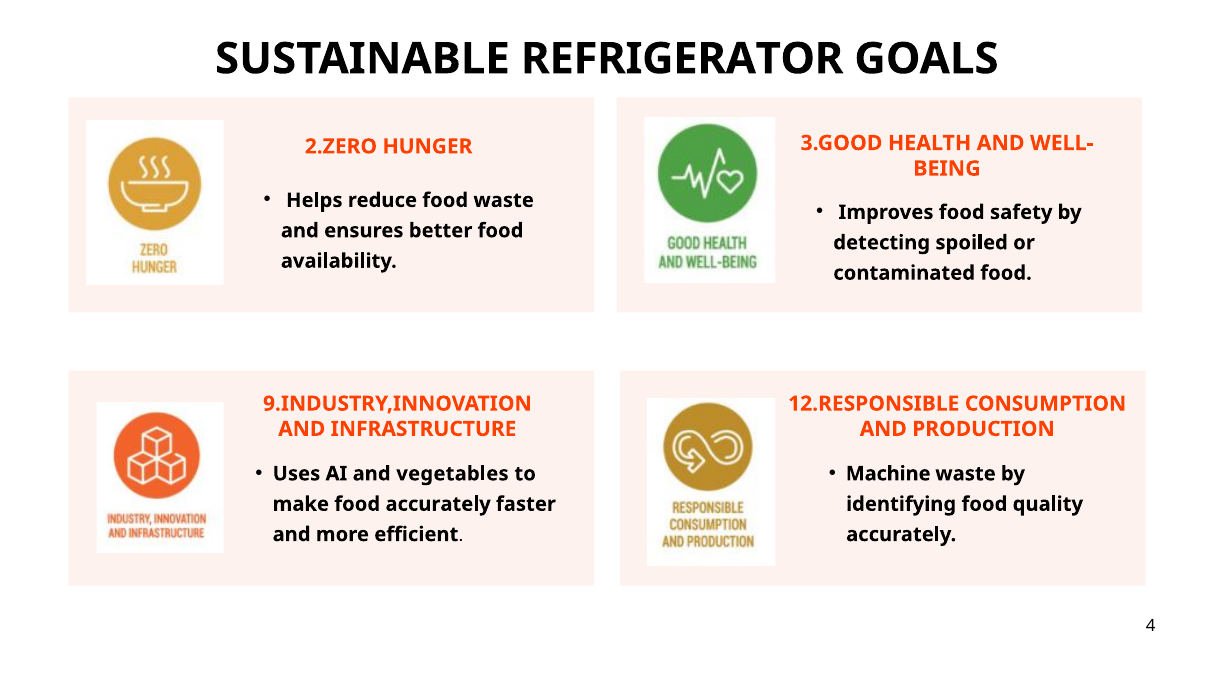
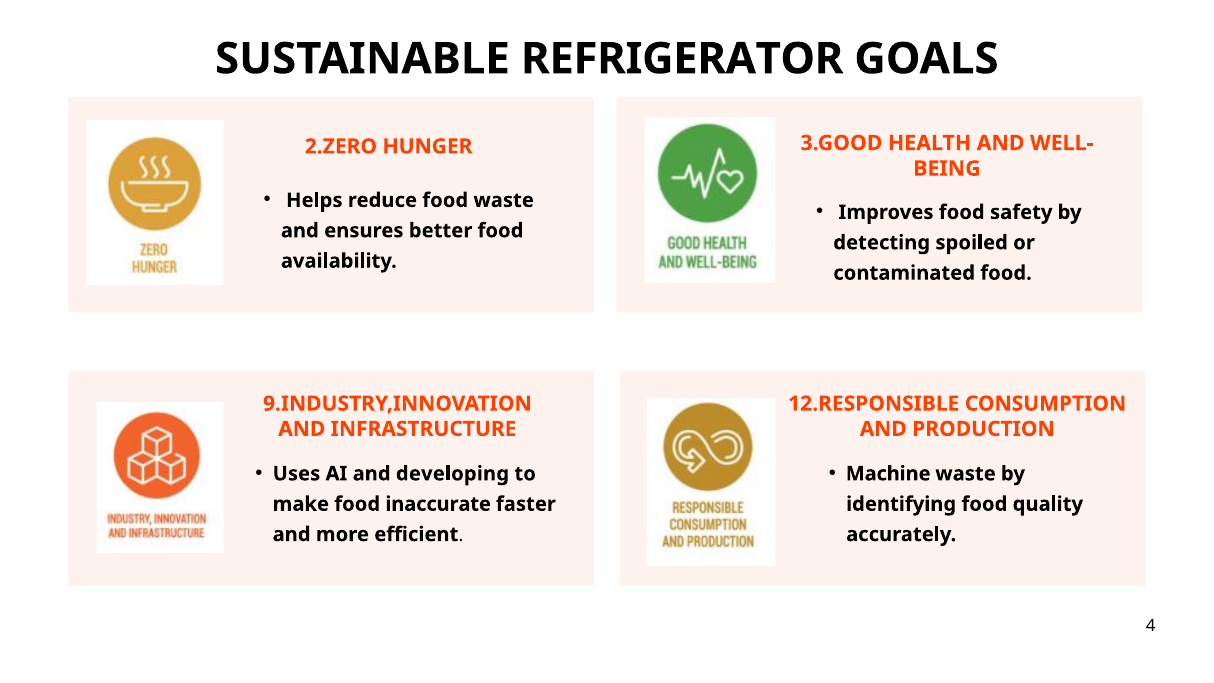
vegetables: vegetables -> developing (453, 474)
food accurately: accurately -> inaccurate (438, 504)
